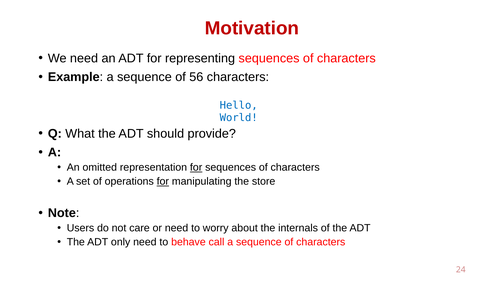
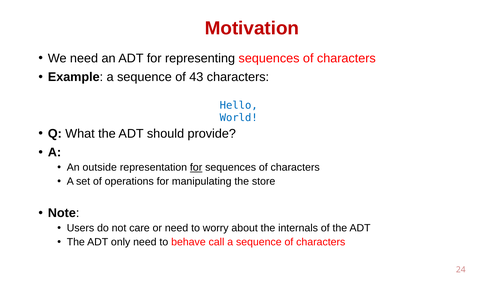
56: 56 -> 43 (196, 77)
omitted: omitted -> outside (100, 168)
for underline: present -> none (163, 182)
